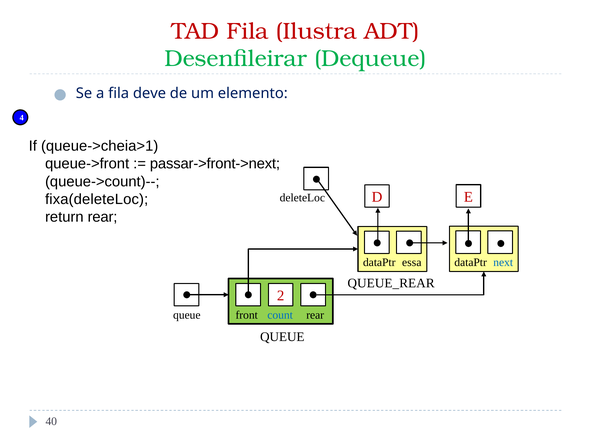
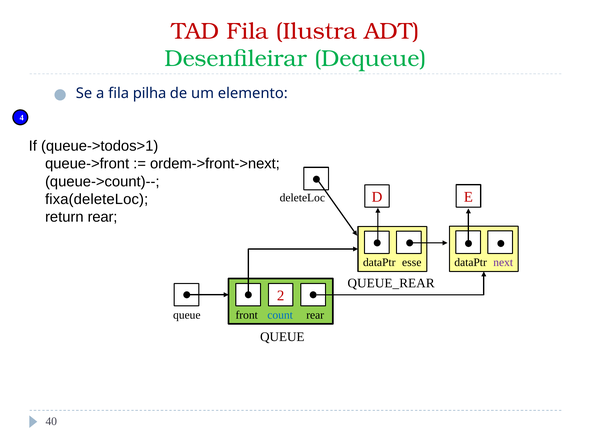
deve: deve -> pilha (150, 93)
queue->cheia>1: queue->cheia>1 -> queue->todos>1 (100, 146)
passar->front->next: passar->front->next -> ordem->front->next (215, 164)
next colour: blue -> purple (503, 262)
essa: essa -> esse (412, 263)
